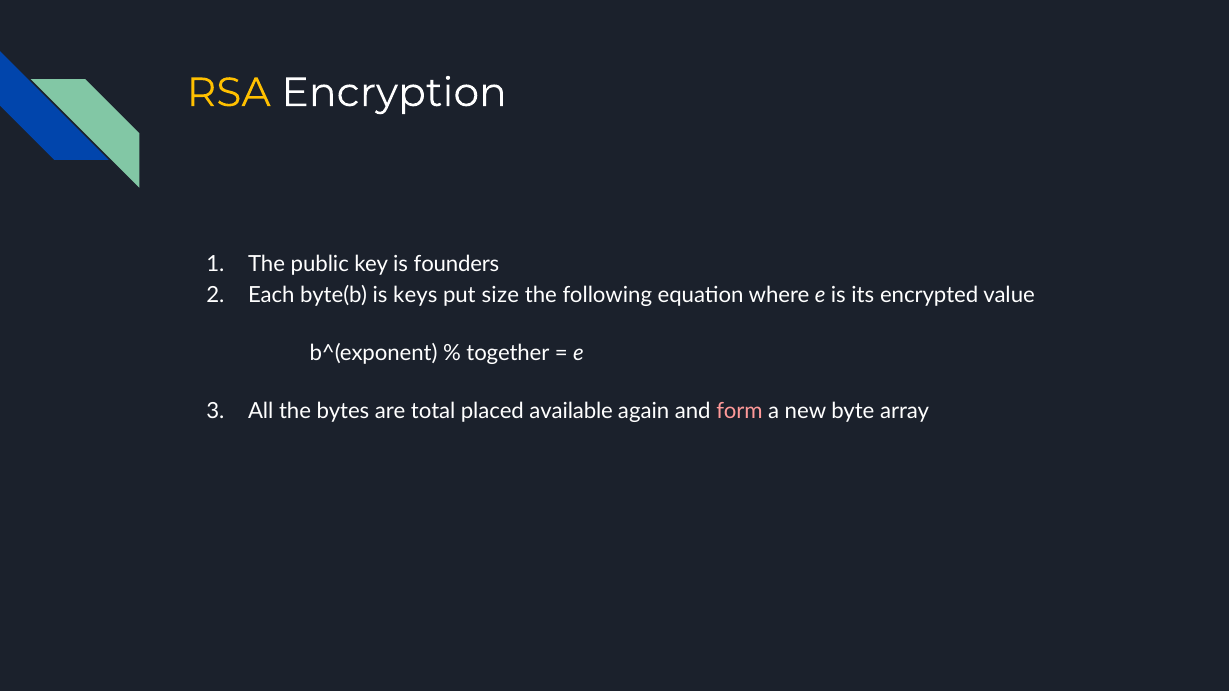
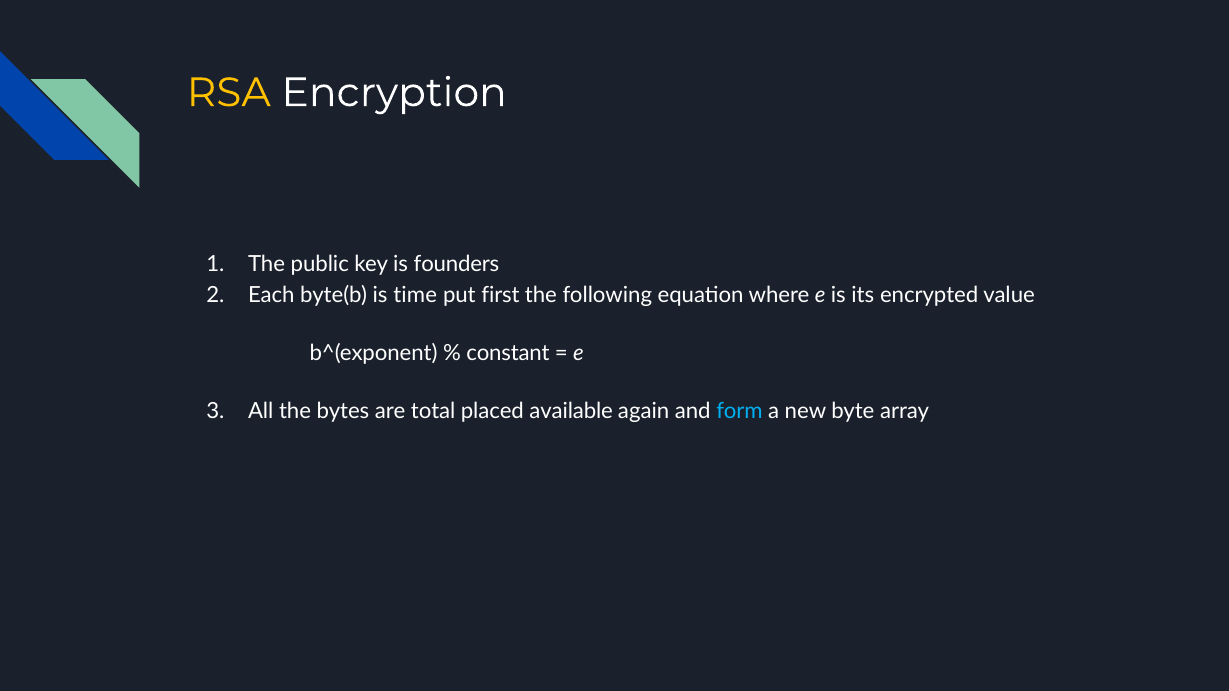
keys: keys -> time (415, 295)
size: size -> first (501, 295)
together: together -> constant (508, 353)
form colour: pink -> light blue (739, 411)
